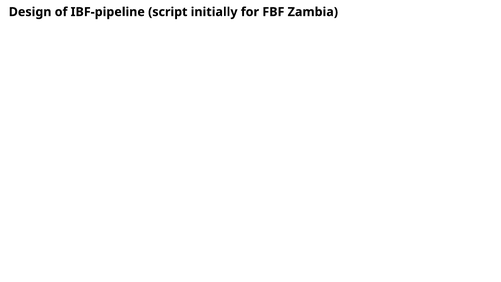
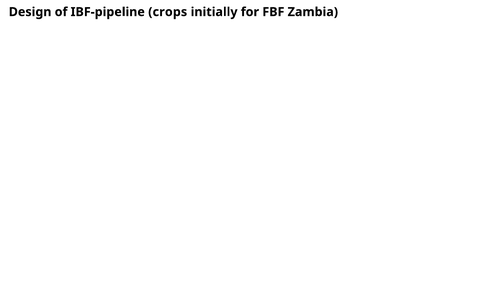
script: script -> crops (168, 12)
